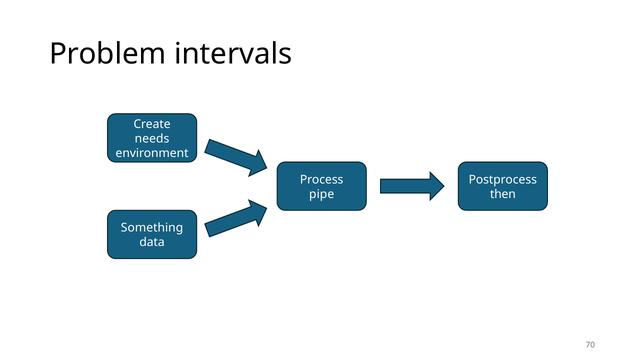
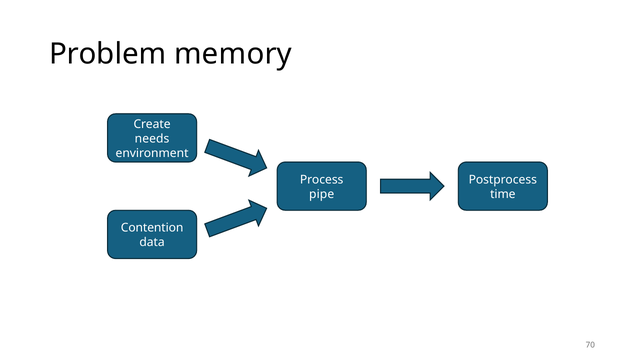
intervals: intervals -> memory (233, 54)
then: then -> time (503, 194)
Something: Something -> Contention (152, 228)
